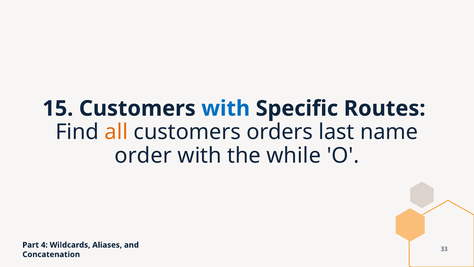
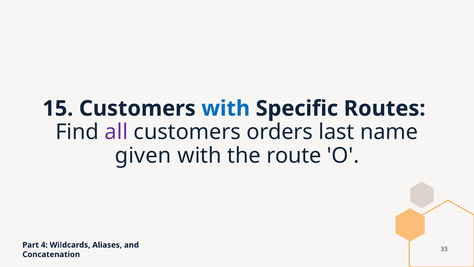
all colour: orange -> purple (116, 132)
order: order -> given (143, 155)
while: while -> route (294, 155)
